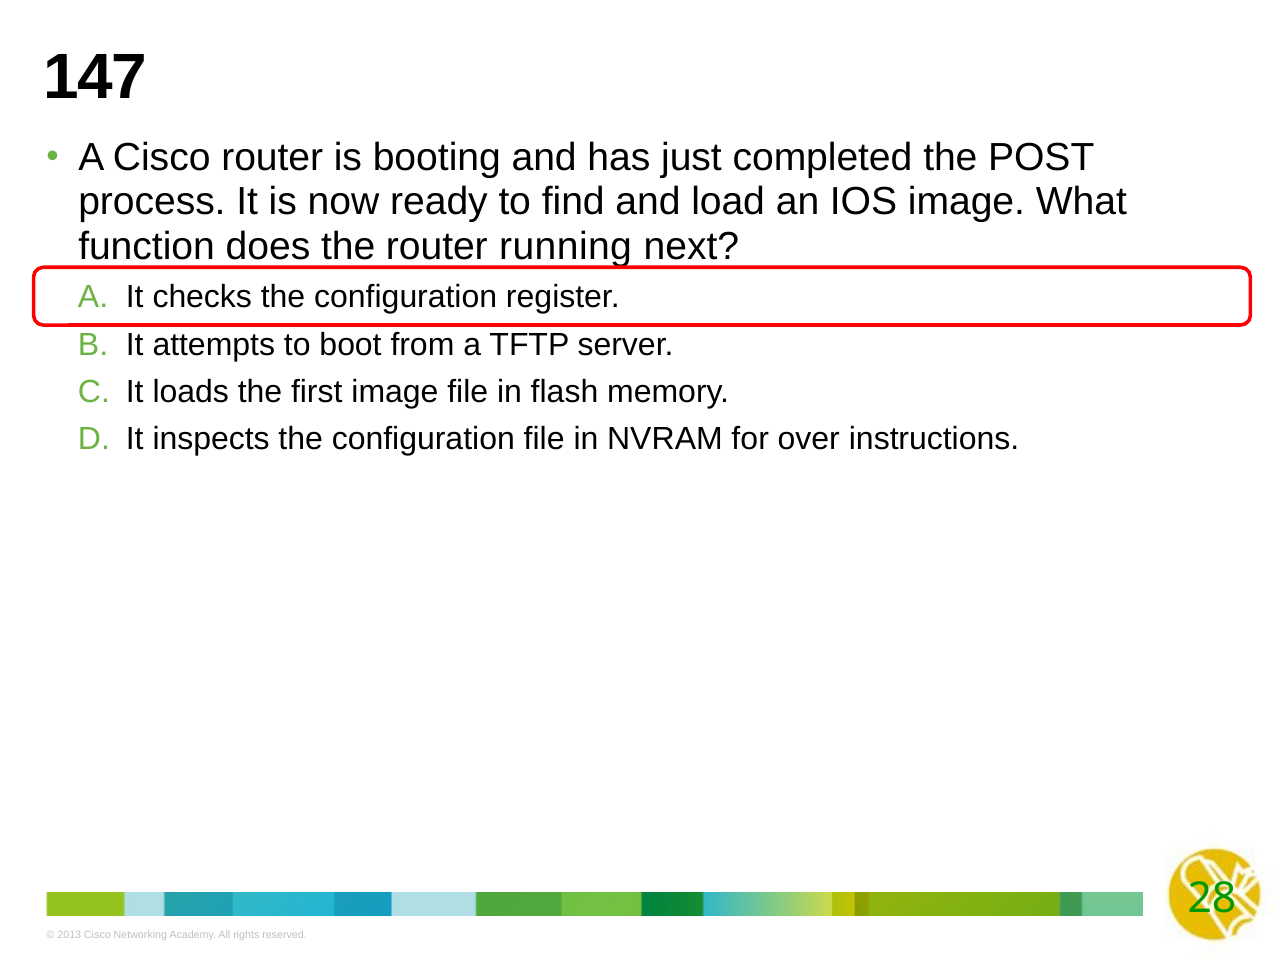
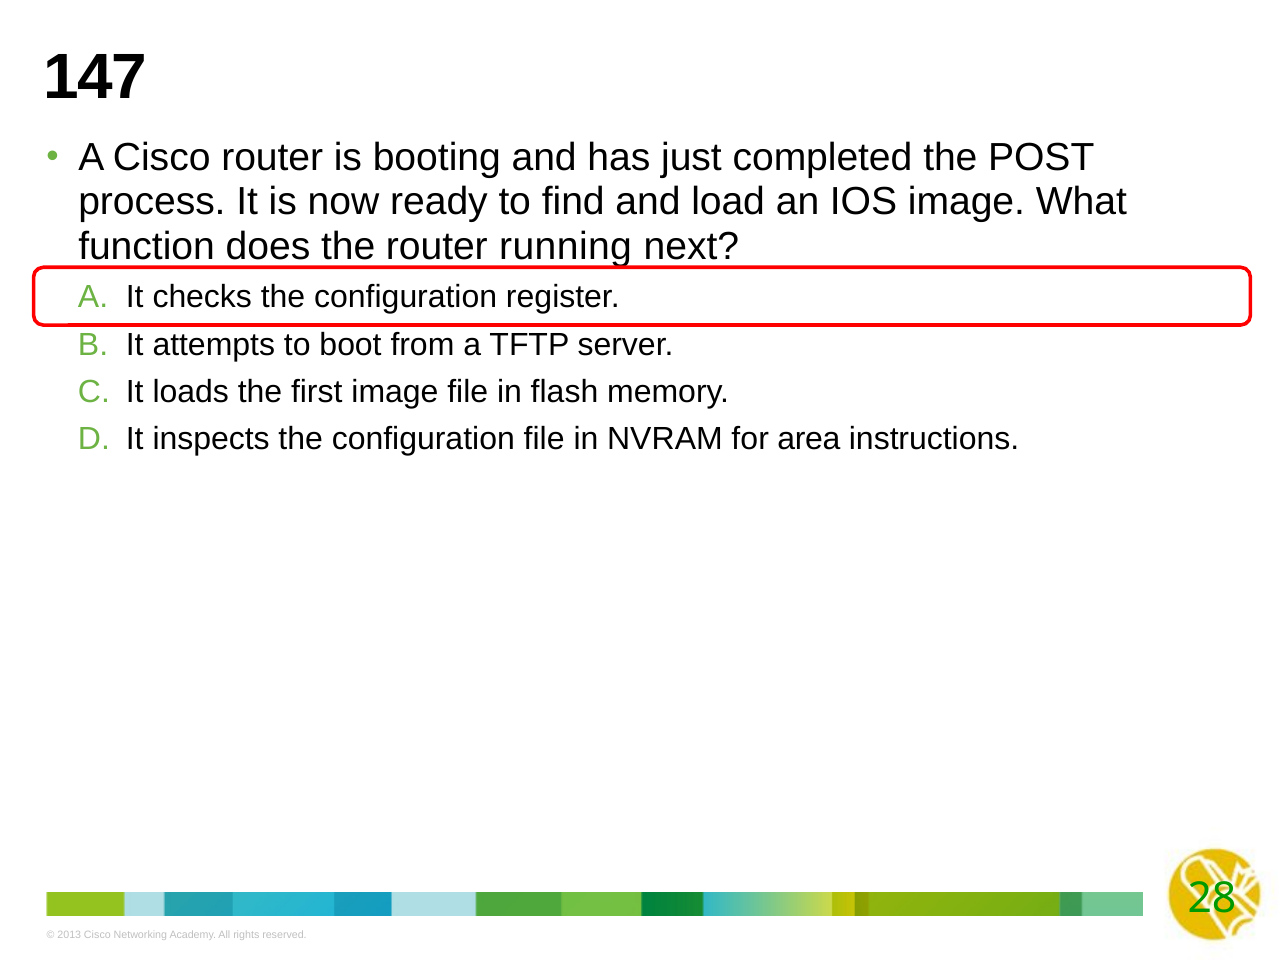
over: over -> area (809, 439)
